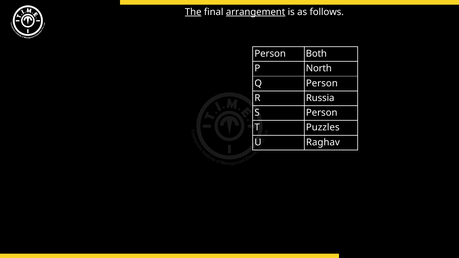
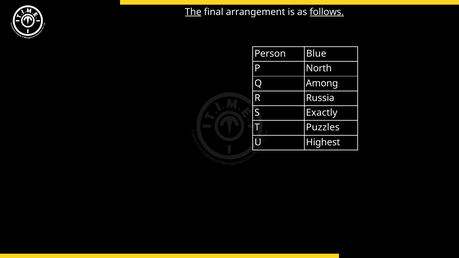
arrangement underline: present -> none (256, 12)
follows underline: none -> present (327, 12)
Both: Both -> Blue (316, 54)
Q Person: Person -> Among (322, 83)
S Person: Person -> Exactly (322, 113)
Raghav: Raghav -> Highest (323, 142)
